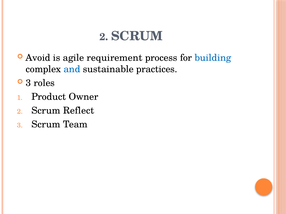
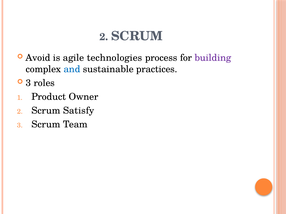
requirement: requirement -> technologies (115, 58)
building colour: blue -> purple (213, 58)
Reflect: Reflect -> Satisfy (79, 111)
